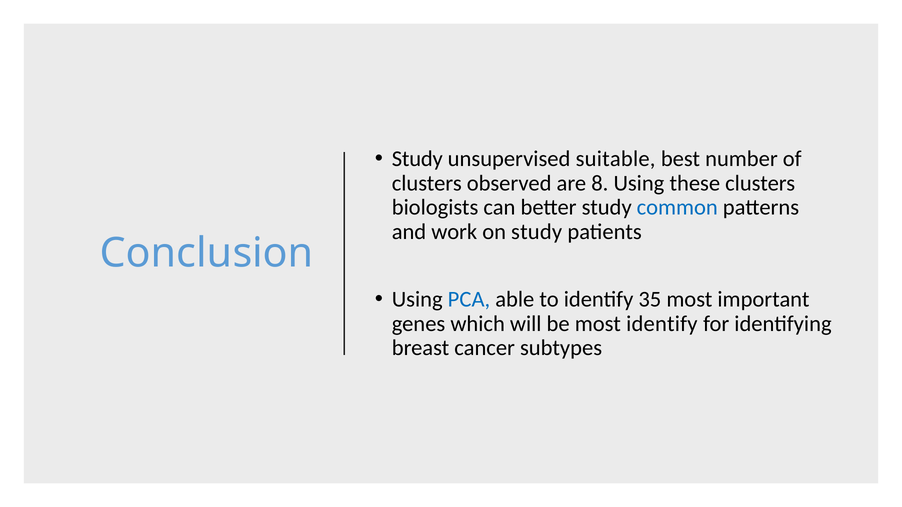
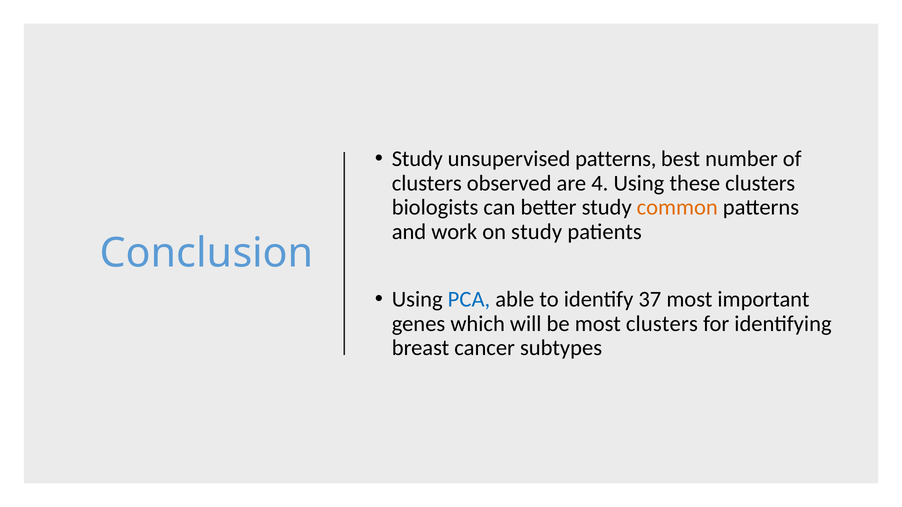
unsupervised suitable: suitable -> patterns (616, 159)
8: 8 -> 4 (600, 183)
common colour: blue -> orange (677, 208)
35: 35 -> 37 (650, 299)
most identify: identify -> clusters (662, 324)
